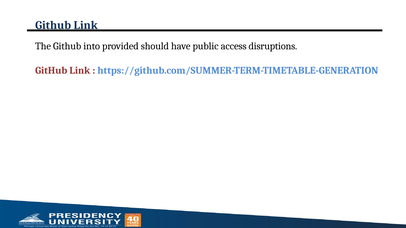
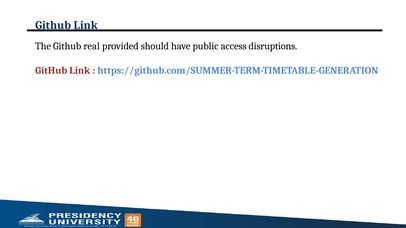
into: into -> real (92, 46)
